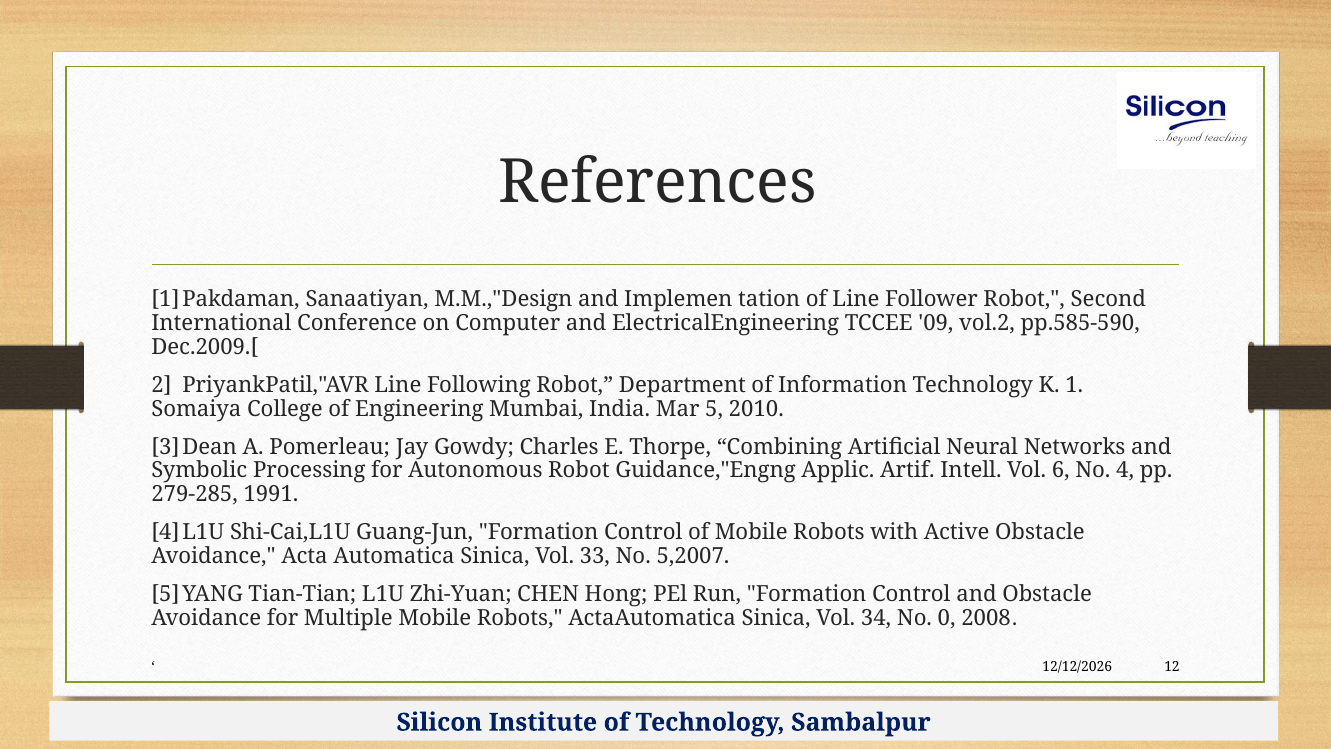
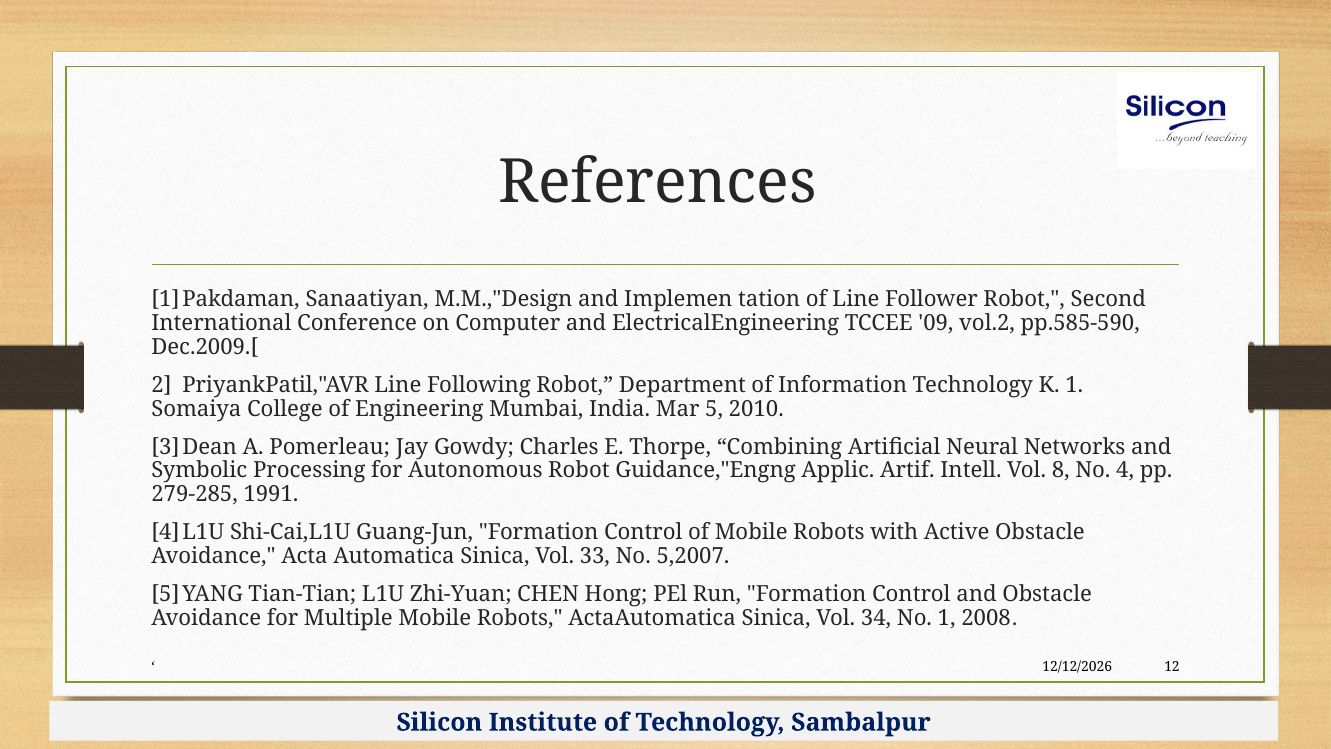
6: 6 -> 8 (1061, 470)
No 0: 0 -> 1 (947, 618)
